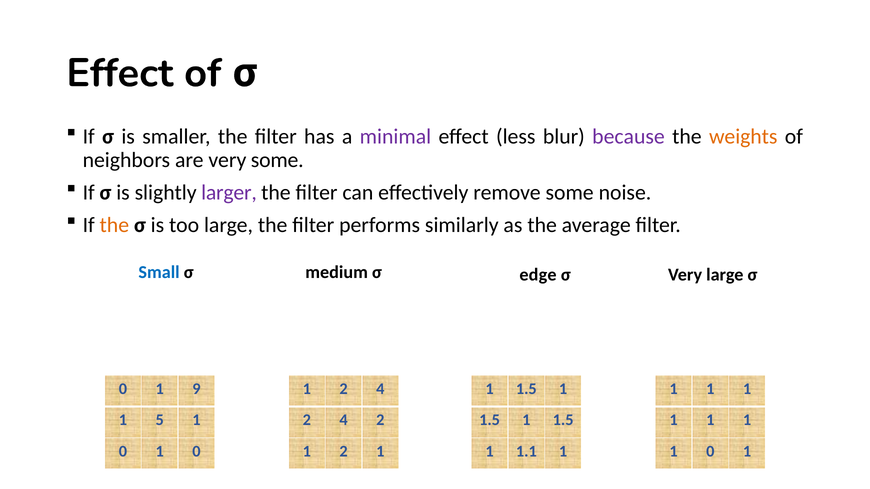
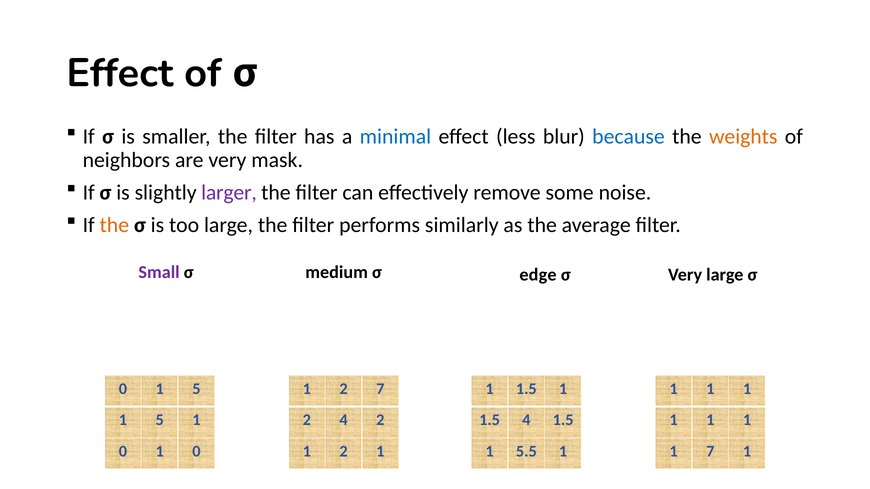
minimal colour: purple -> blue (395, 136)
because colour: purple -> blue (628, 136)
very some: some -> mask (277, 160)
Small colour: blue -> purple (159, 273)
0 1 9: 9 -> 5 (196, 389)
1 2 4: 4 -> 7 (380, 389)
1: 1 -> 4 (526, 420)
1.1: 1.1 -> 5.5 (526, 451)
0: 0 -> 7 (710, 451)
